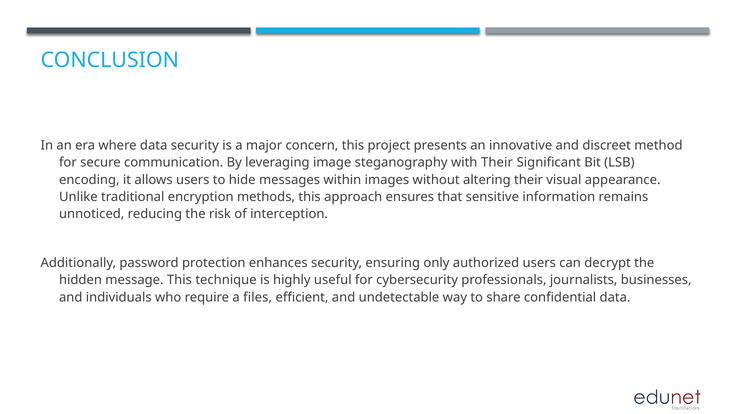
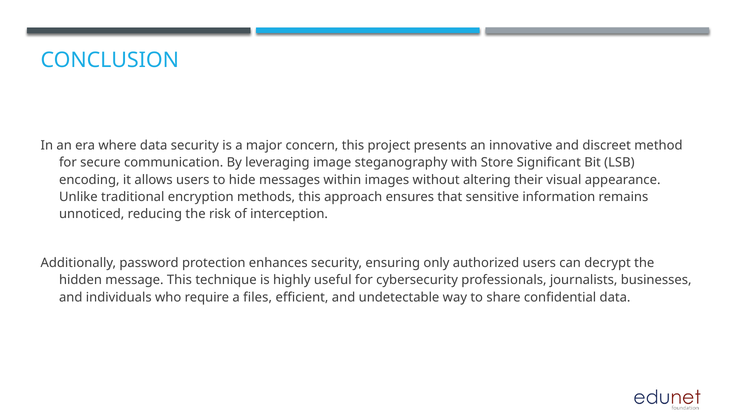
with Their: Their -> Store (497, 162)
